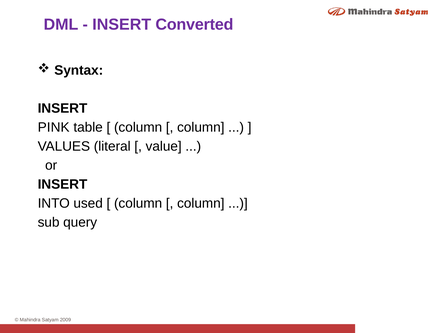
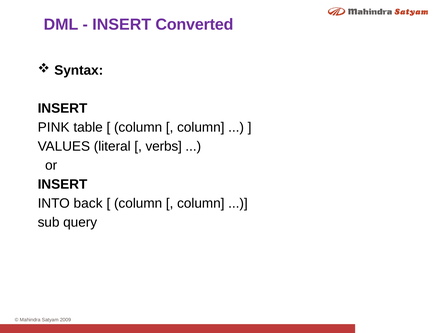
value: value -> verbs (164, 146)
used: used -> back (88, 203)
